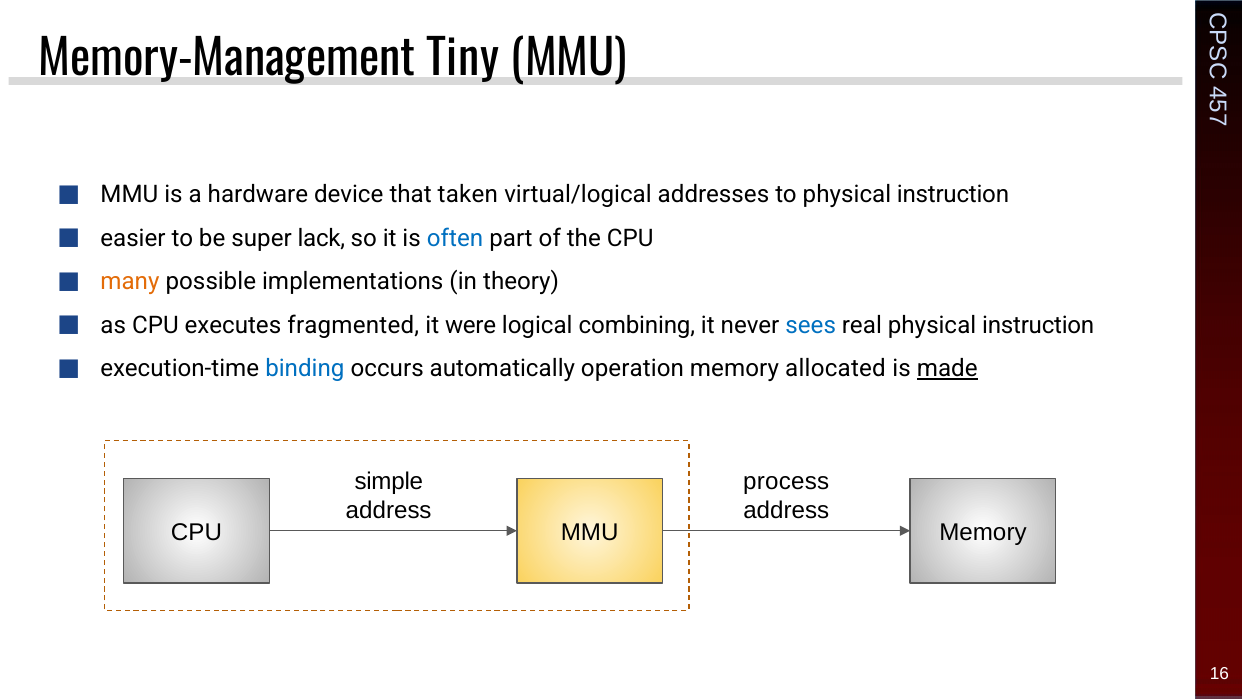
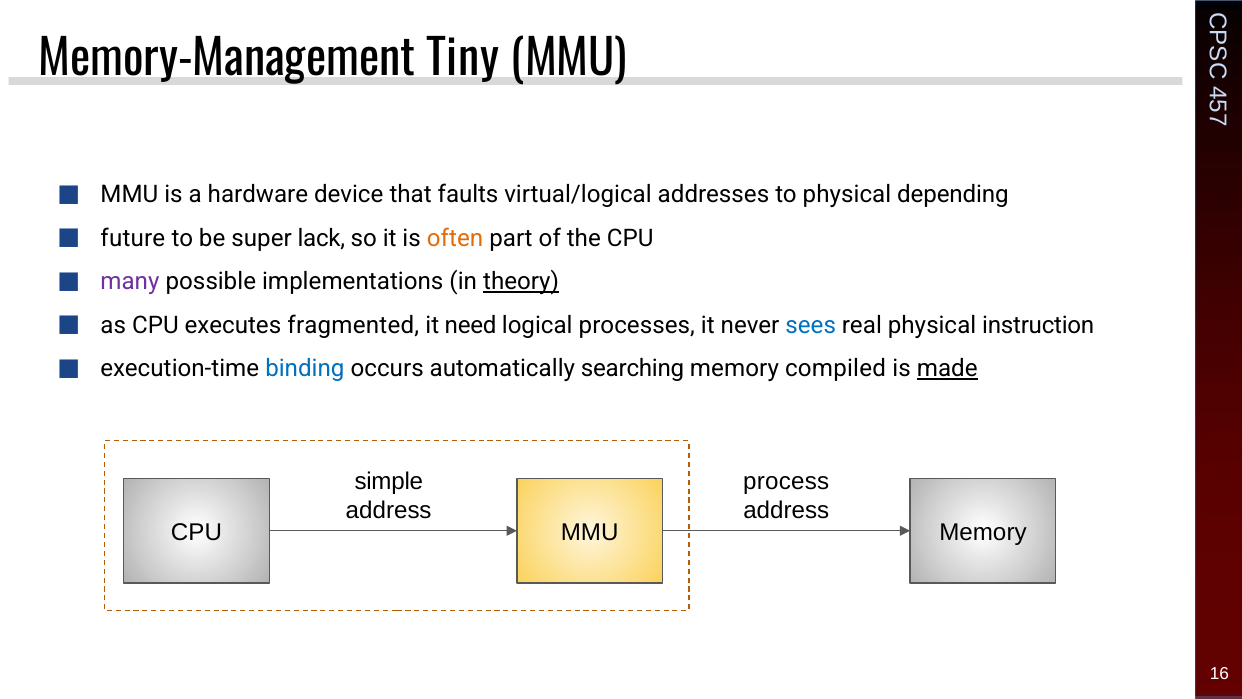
taken: taken -> faults (468, 195)
to physical instruction: instruction -> depending (953, 195)
easier: easier -> future (133, 238)
often colour: blue -> orange (455, 238)
many colour: orange -> purple (130, 282)
theory underline: none -> present (521, 282)
were: were -> need (471, 325)
combining: combining -> processes (637, 325)
operation: operation -> searching (633, 368)
allocated: allocated -> compiled (836, 368)
